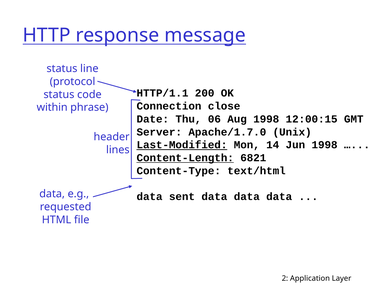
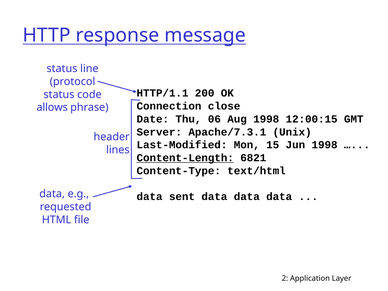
within: within -> allows (52, 107)
Apache/1.7.0: Apache/1.7.0 -> Apache/7.3.1 (227, 132)
Last-Modified underline: present -> none (182, 145)
14: 14 -> 15 (273, 145)
